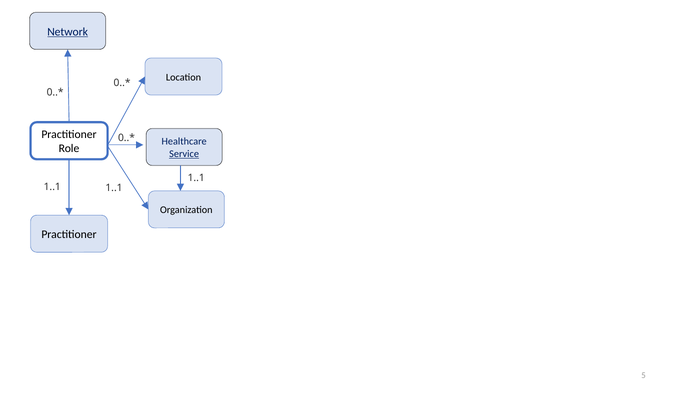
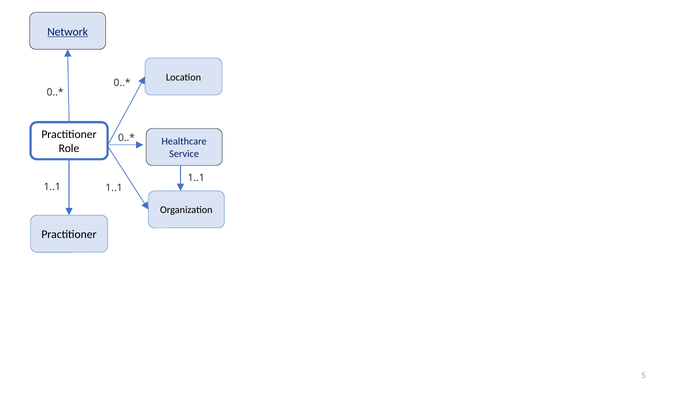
Service underline: present -> none (184, 154)
